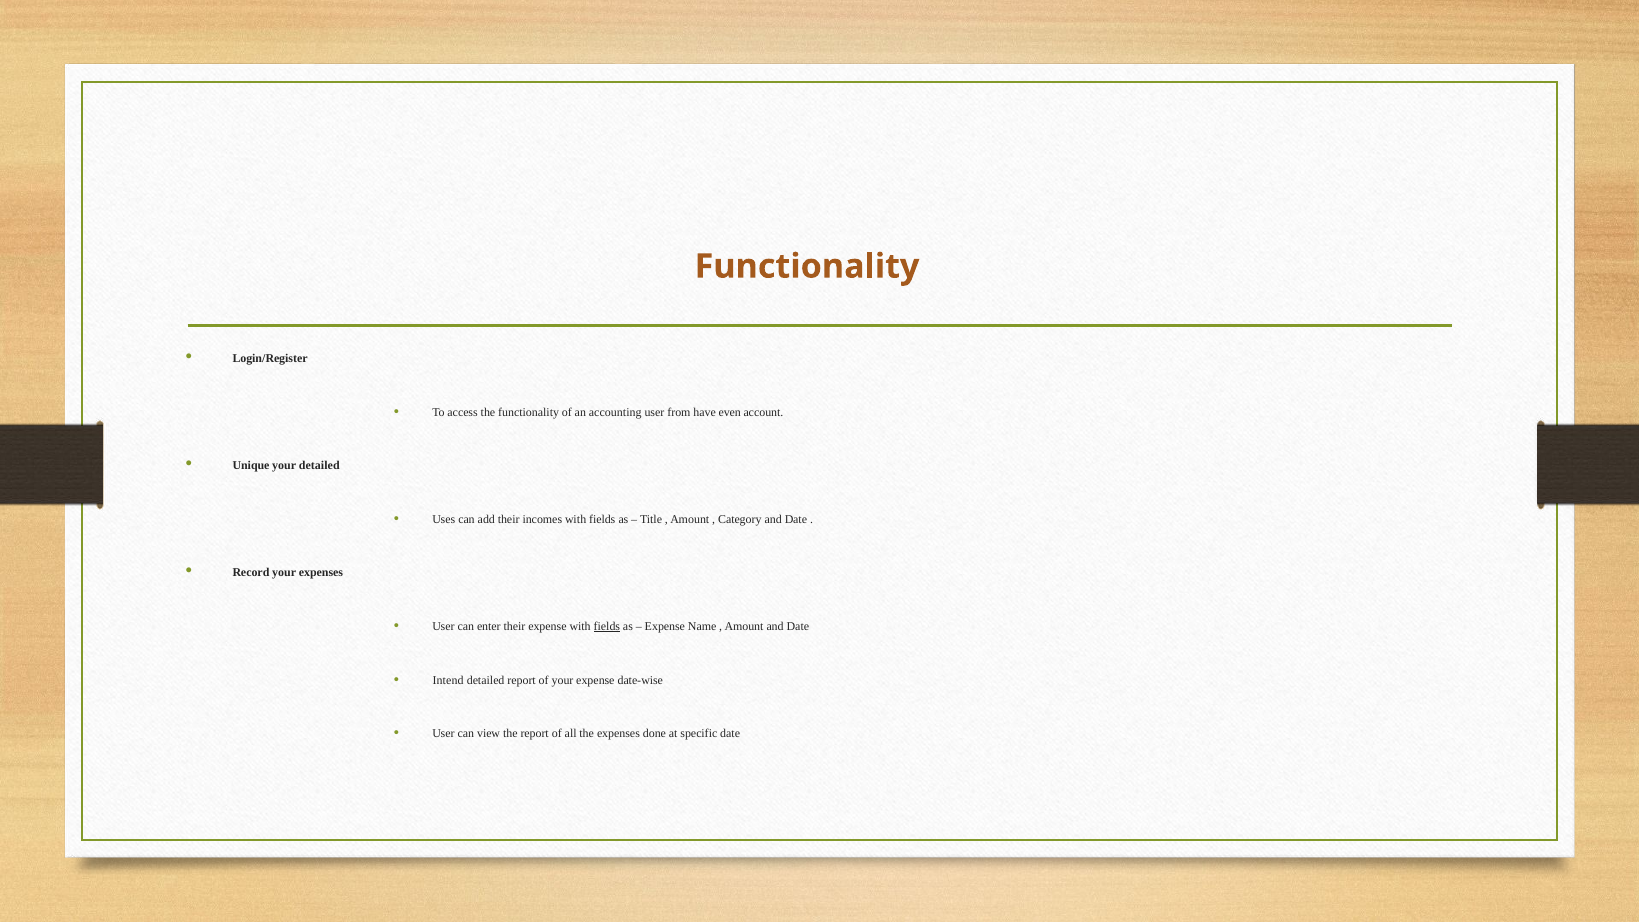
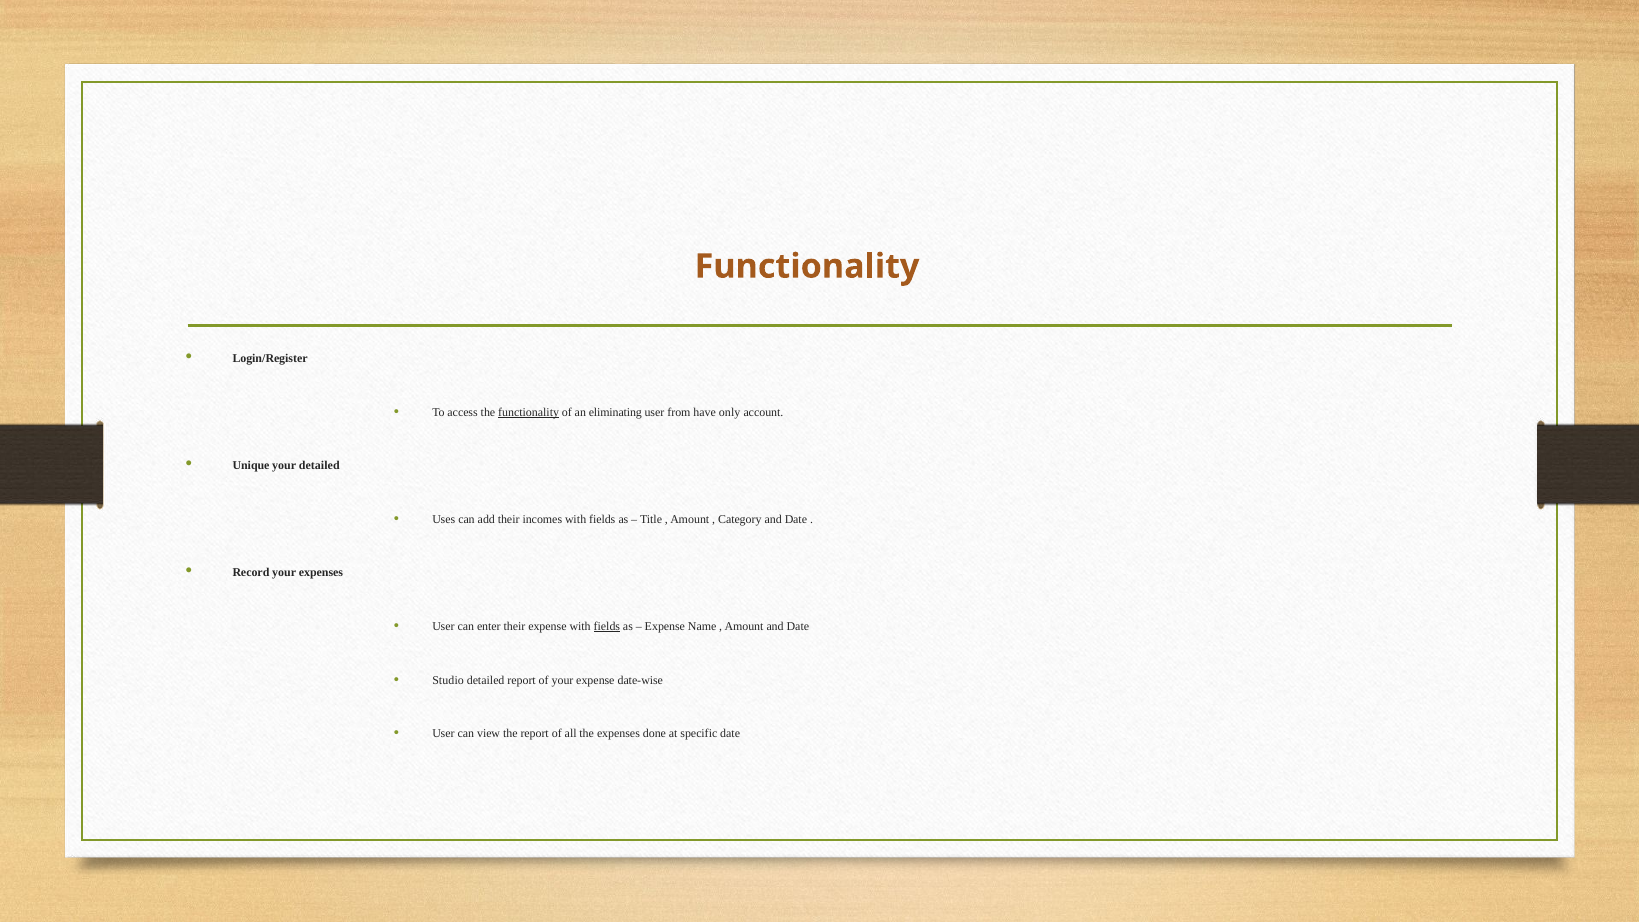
functionality underline: none -> present (529, 412)
accounting: accounting -> eliminating (615, 412)
even: even -> only (730, 412)
Intend: Intend -> Studio (448, 680)
